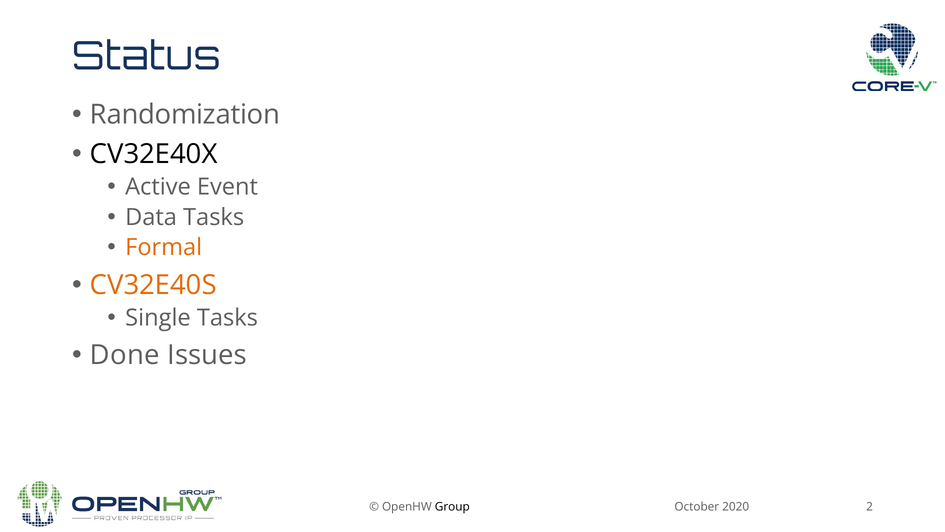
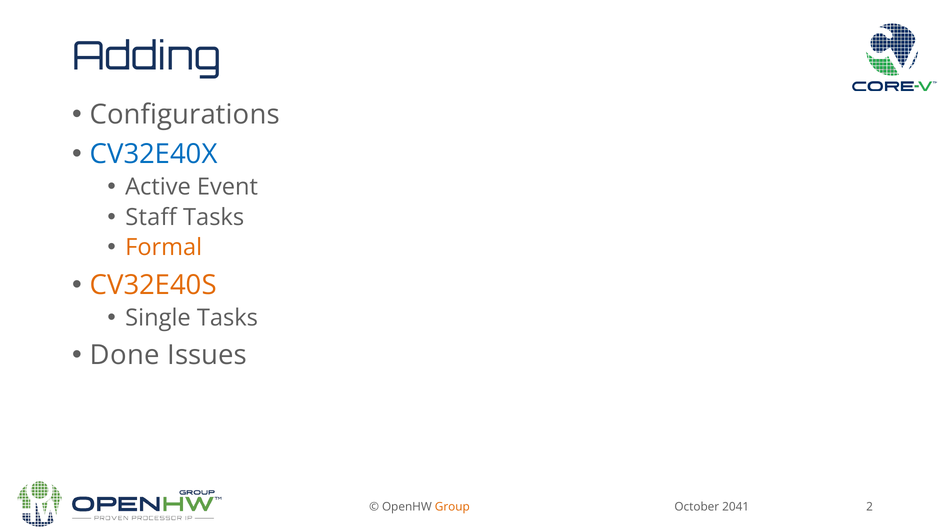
Status: Status -> Adding (147, 57)
Randomization: Randomization -> Configurations (185, 114)
CV32E40X colour: black -> blue (154, 154)
Data: Data -> Staff (151, 217)
Group colour: black -> orange (452, 506)
2020: 2020 -> 2041 (736, 507)
